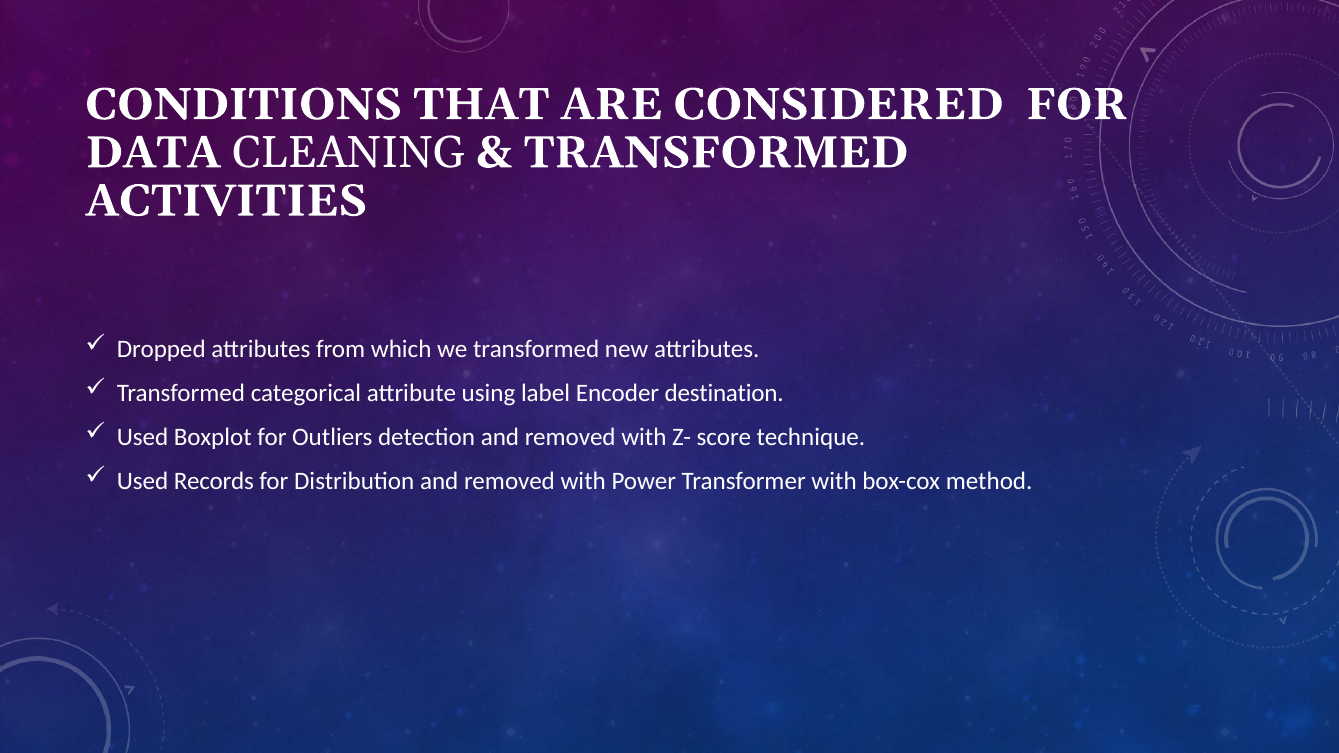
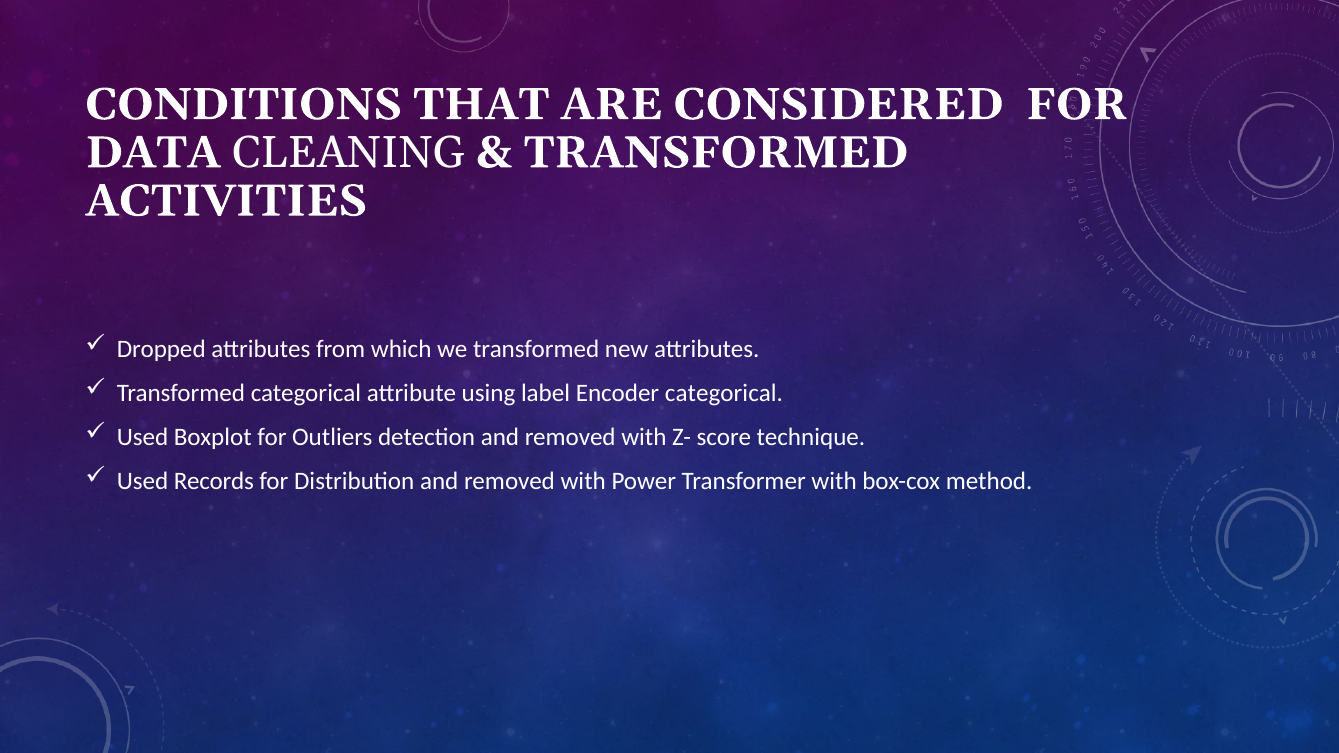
Encoder destination: destination -> categorical (724, 393)
